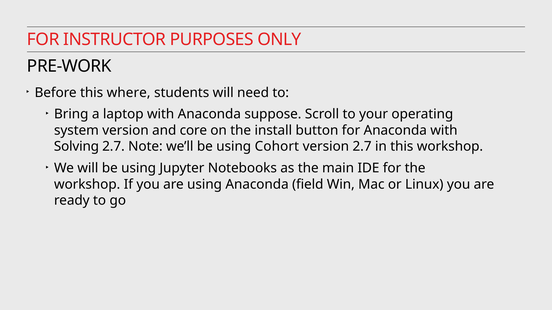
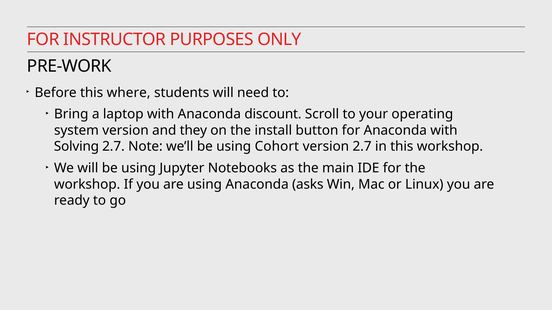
suppose: suppose -> discount (273, 114)
core: core -> they (193, 130)
field: field -> asks (308, 184)
